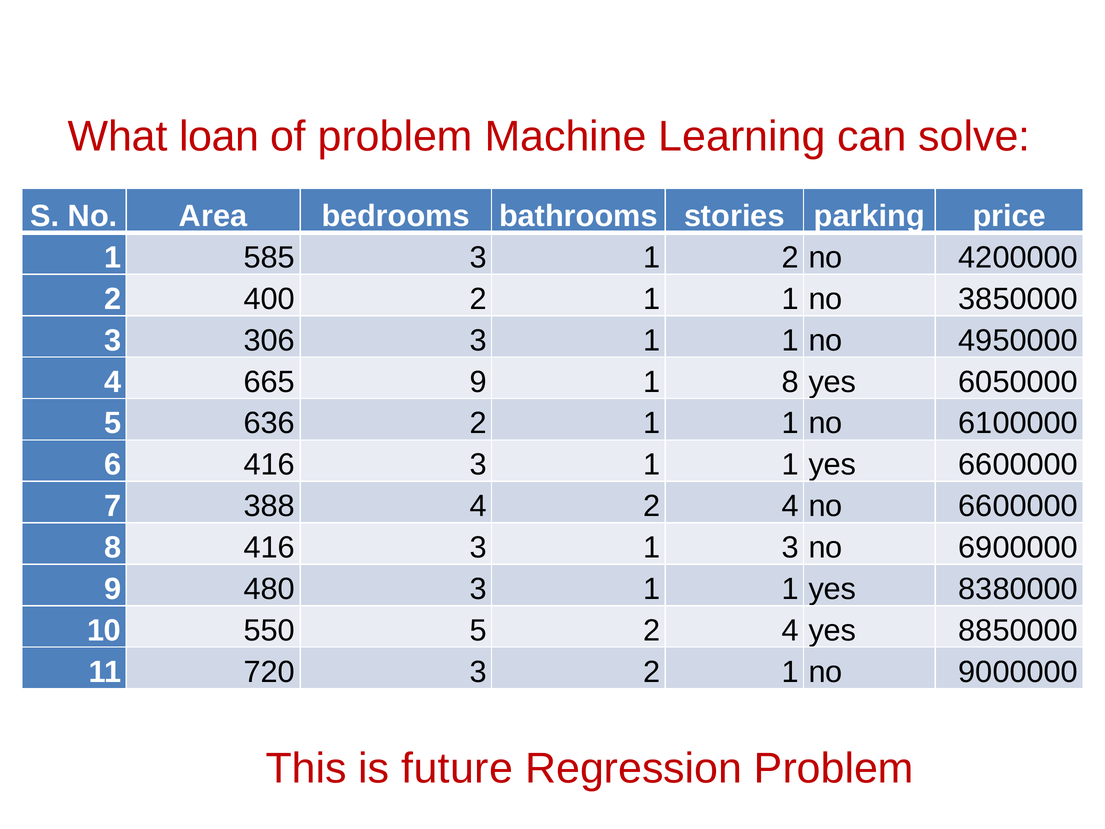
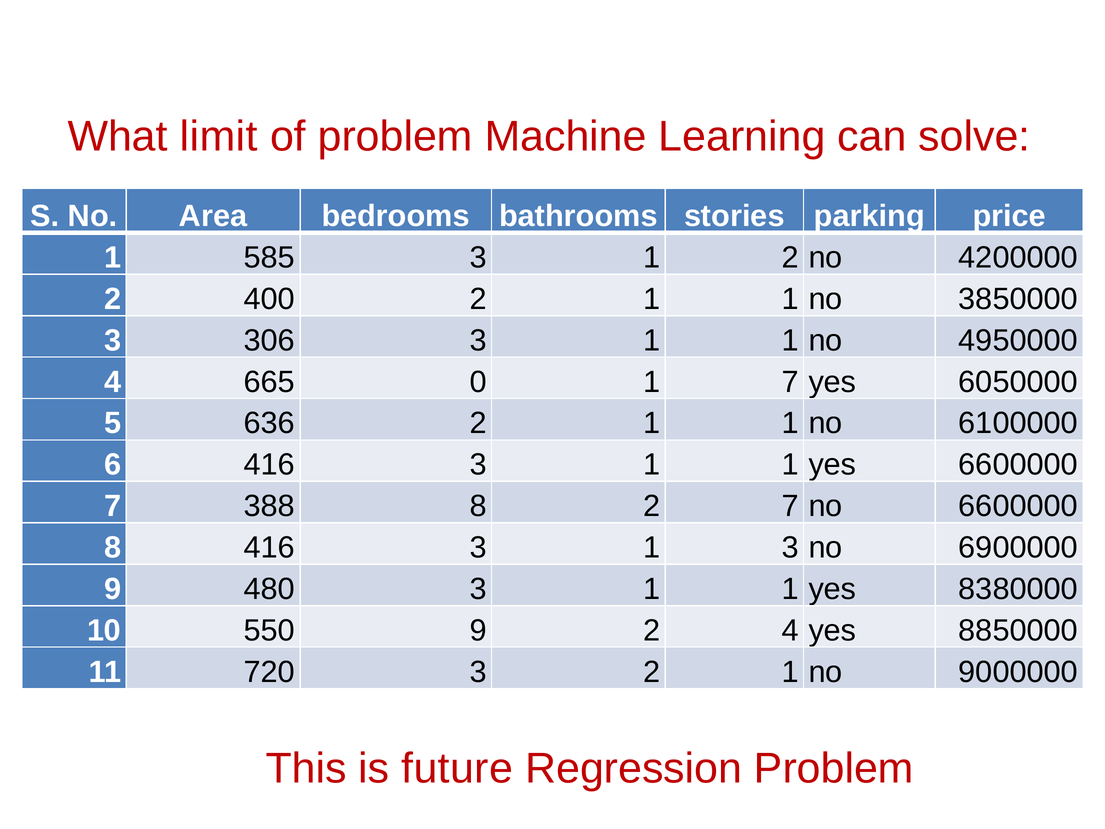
loan: loan -> limit (219, 136)
665 9: 9 -> 0 (478, 382)
1 8: 8 -> 7 (790, 382)
388 4: 4 -> 8 (478, 506)
4: 4 -> 7 (790, 506)
550 5: 5 -> 9 (478, 630)
